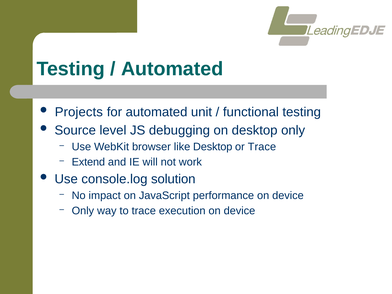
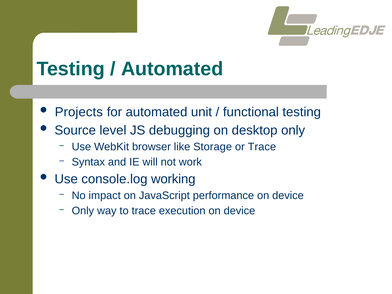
like Desktop: Desktop -> Storage (213, 147)
Extend: Extend -> Syntax (88, 162)
solution: solution -> working (173, 179)
